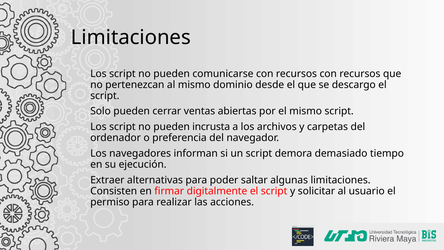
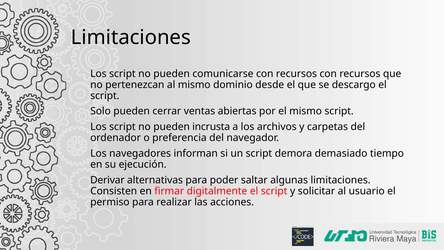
Extraer: Extraer -> Derivar (107, 180)
